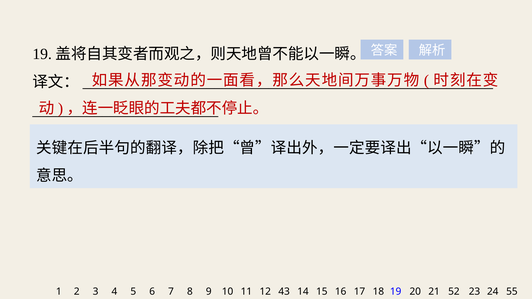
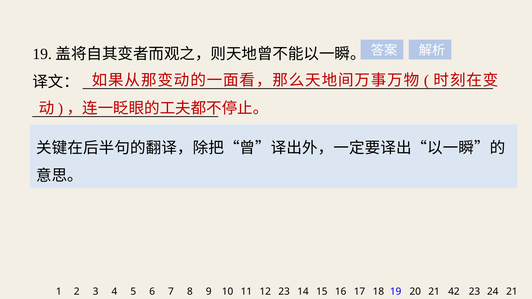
10 43: 43 -> 23 (284, 292)
52: 52 -> 42 (454, 292)
24 55: 55 -> 21 (512, 292)
